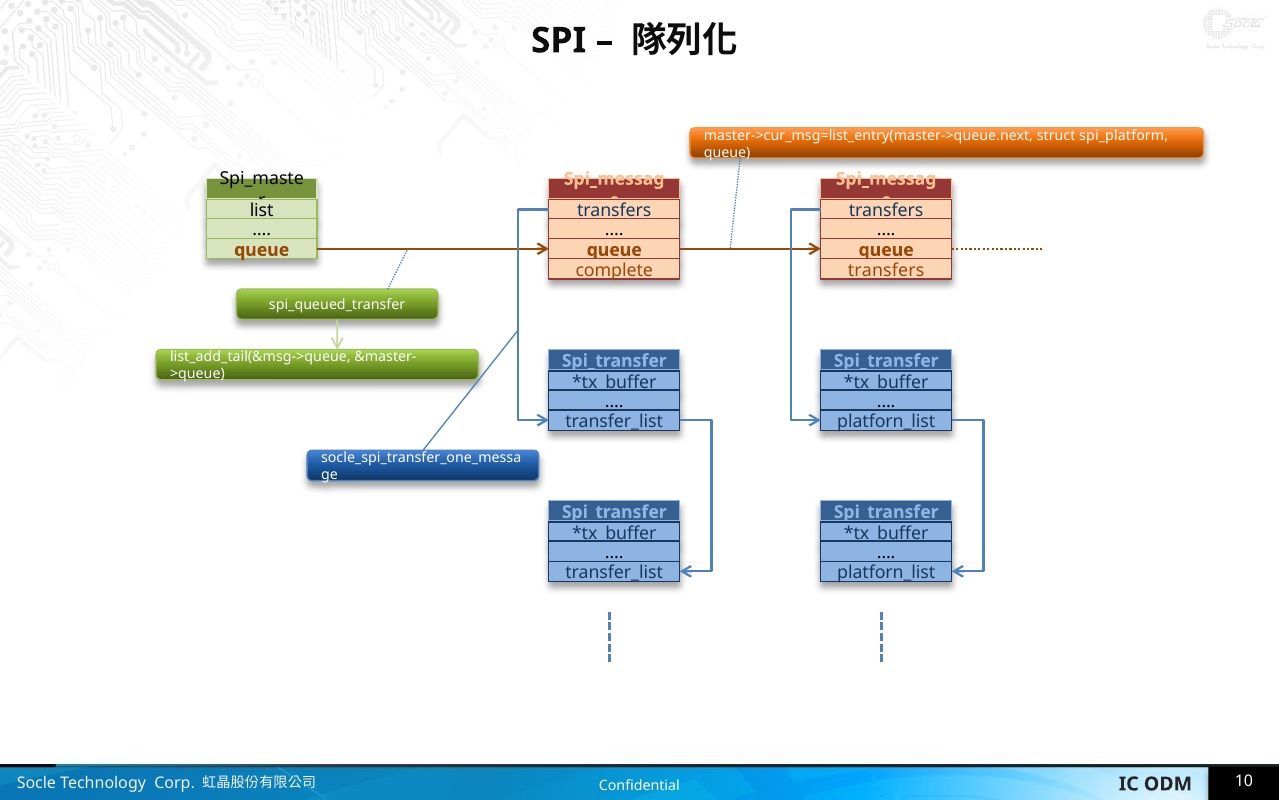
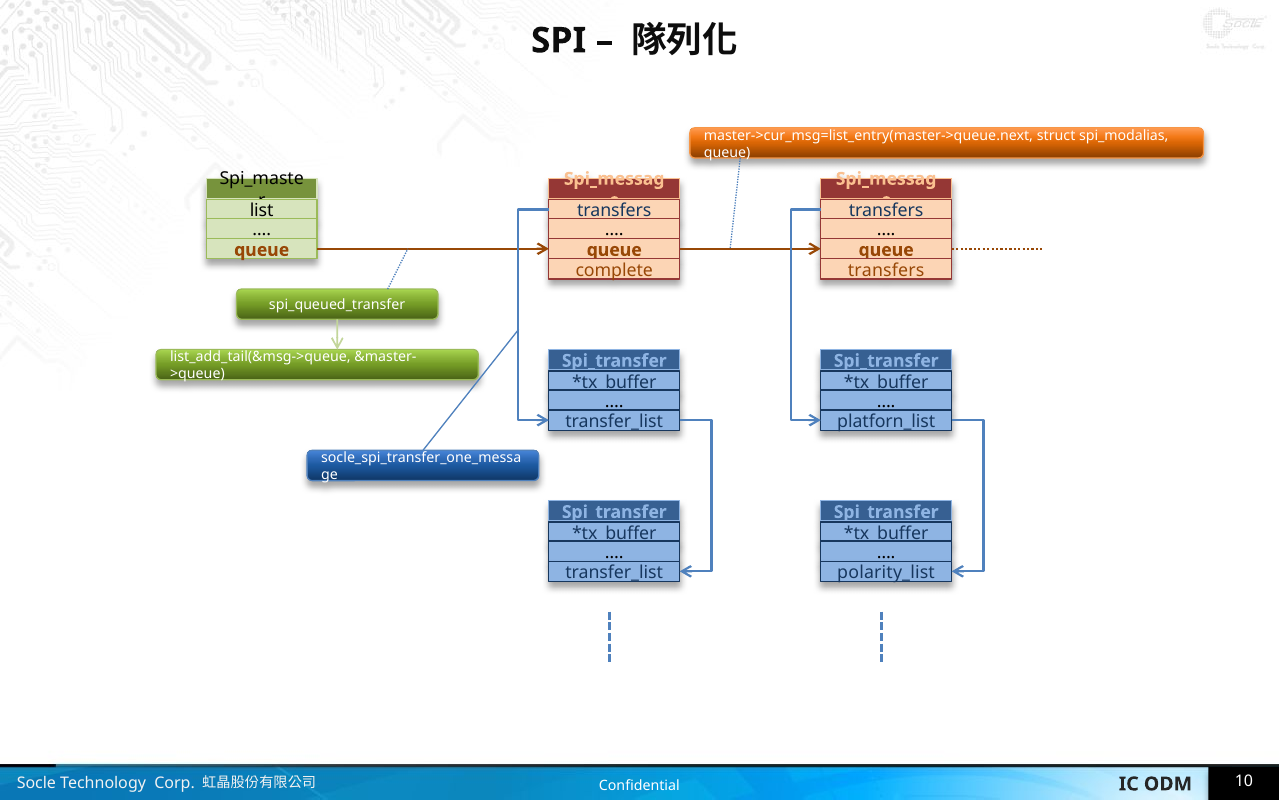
spi_platform: spi_platform -> spi_modalias (1124, 135)
platforn_list: platforn_list -> polarity_list (886, 572)
